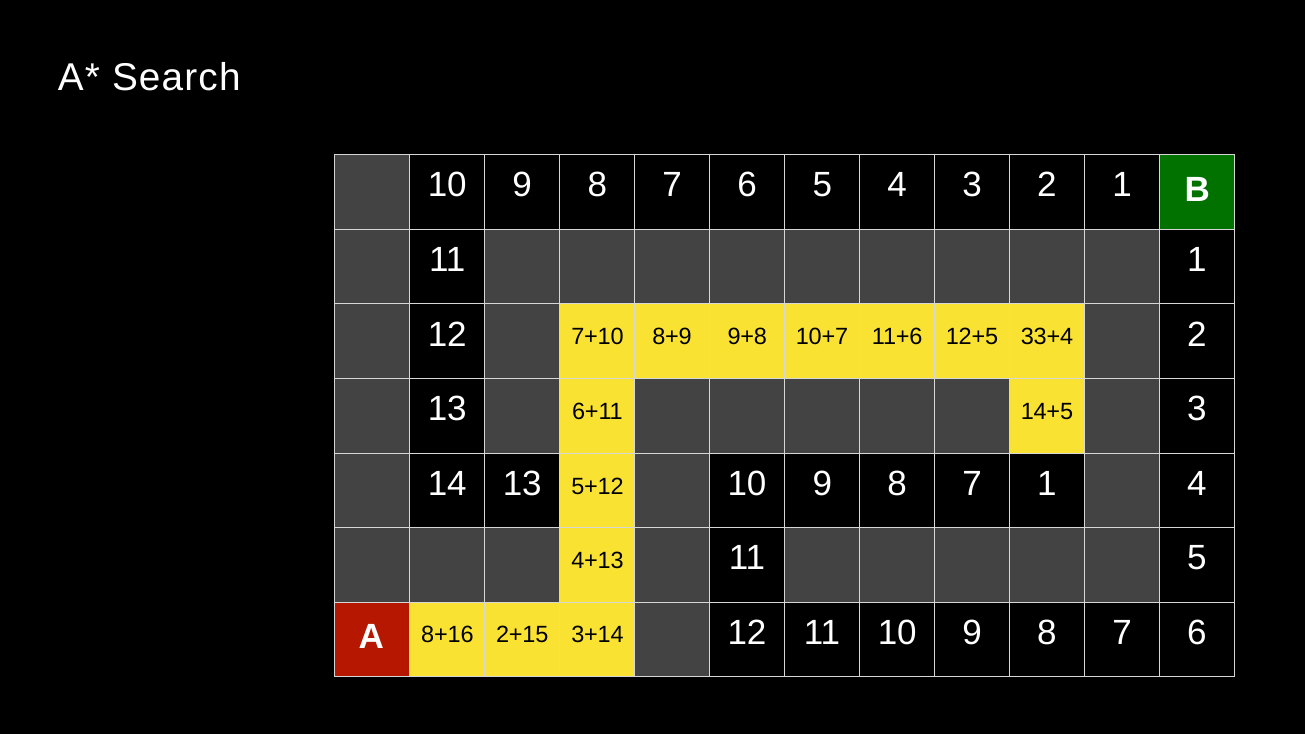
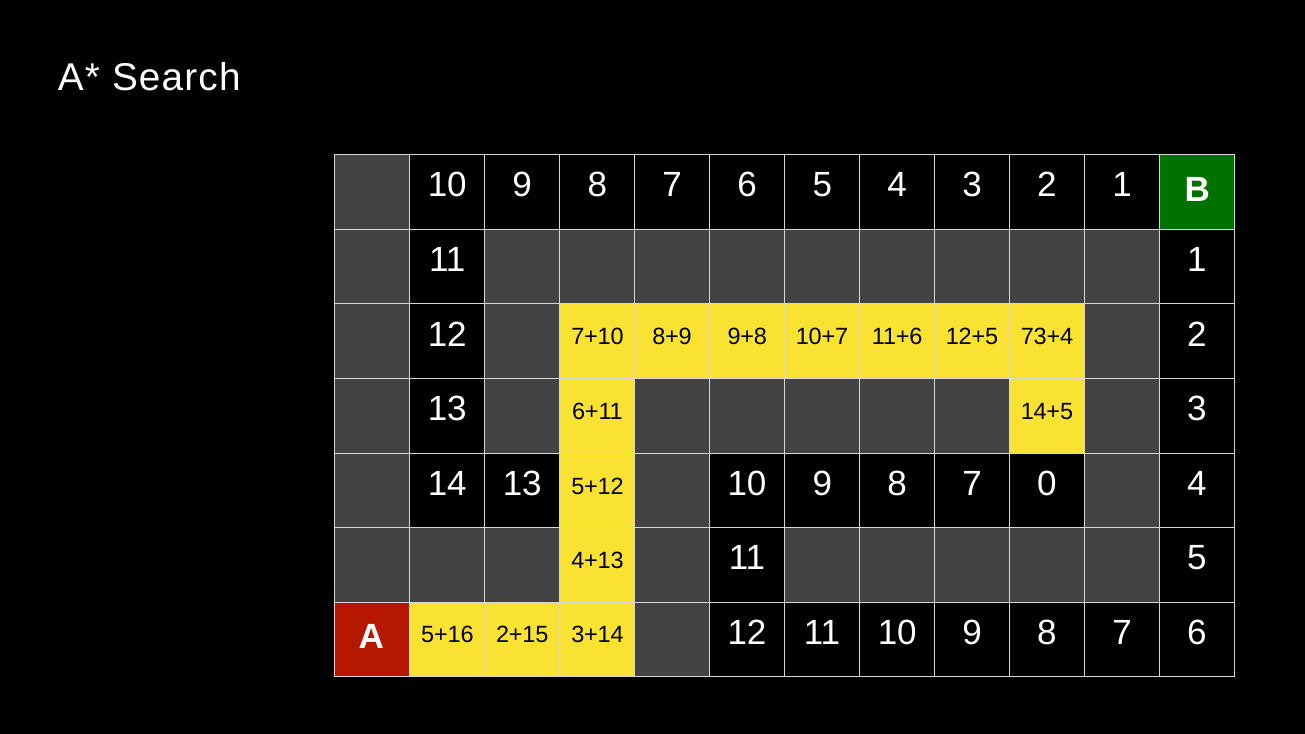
33+4: 33+4 -> 73+4 (1047, 337)
7 1: 1 -> 0 (1047, 484)
8+16: 8+16 -> 5+16 (447, 635)
